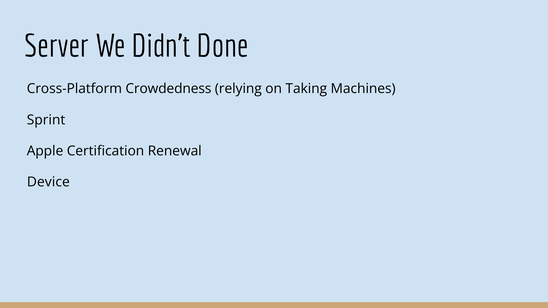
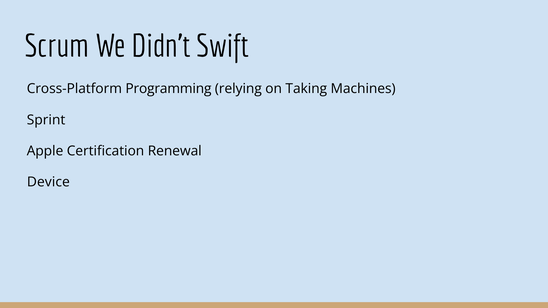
Server: Server -> Scrum (57, 46)
Done: Done -> Swift (223, 46)
Crowdedness: Crowdedness -> Programming (168, 89)
